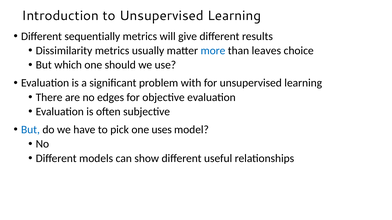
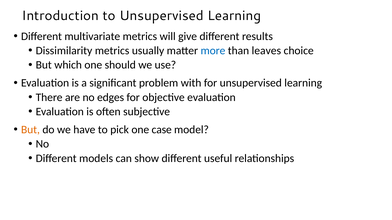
sequentially: sequentially -> multivariate (92, 36)
But colour: blue -> orange (30, 130)
uses: uses -> case (162, 130)
